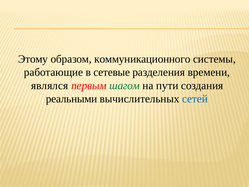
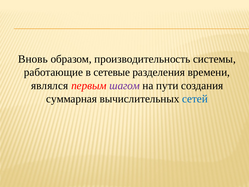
Этому: Этому -> Вновь (33, 59)
коммуникационного: коммуникационного -> производительность (142, 59)
шагом colour: green -> purple (125, 85)
реальными: реальными -> суммарная (72, 99)
